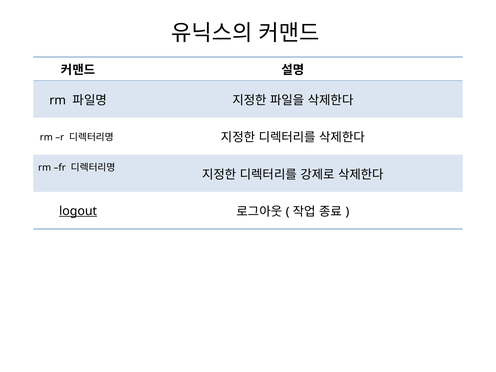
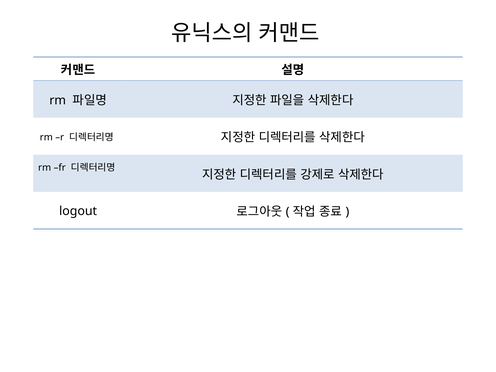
logout underline: present -> none (78, 211)
